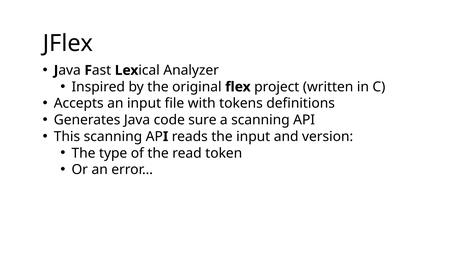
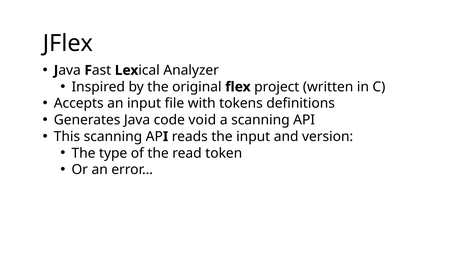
sure: sure -> void (202, 120)
